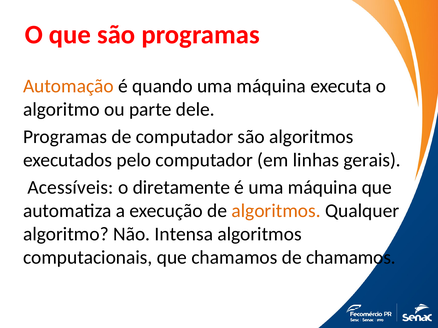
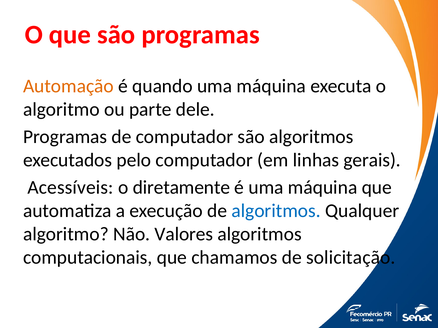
algoritmos colour: orange -> blue (276, 211)
Intensa: Intensa -> Valores (184, 234)
de chamamos: chamamos -> solicitação (351, 258)
